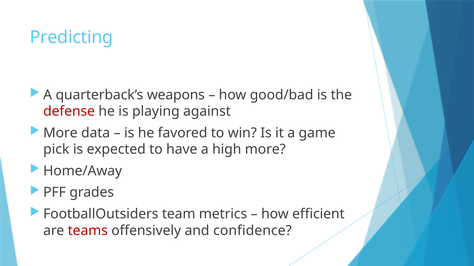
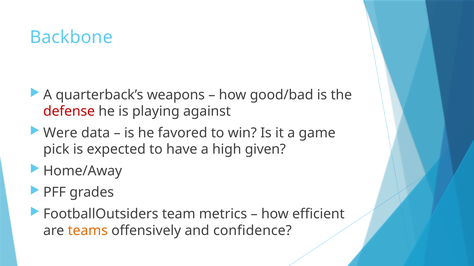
Predicting: Predicting -> Backbone (71, 37)
More: More -> Were (60, 133)
high more: more -> given (265, 150)
teams colour: red -> orange (88, 231)
